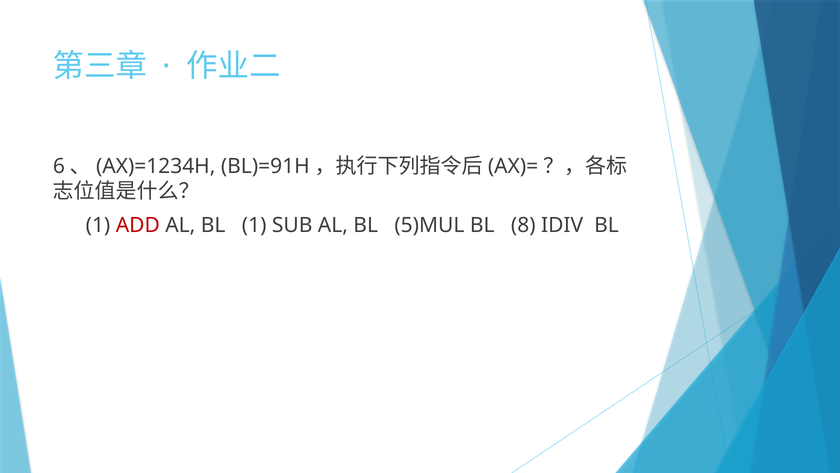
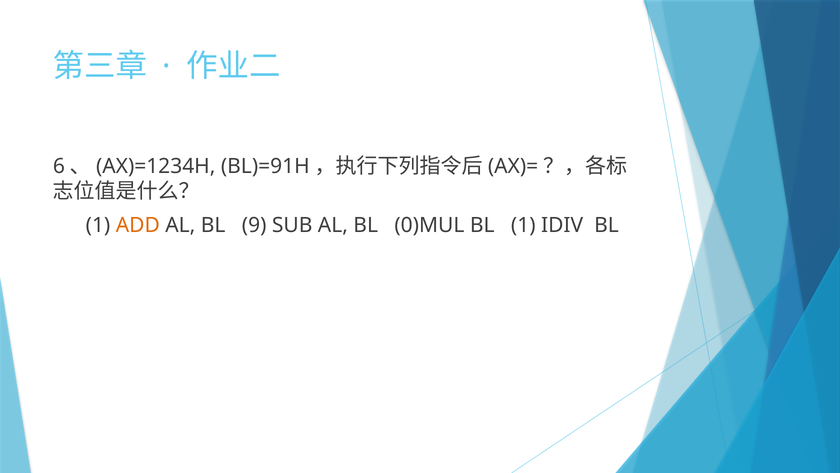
ADD colour: red -> orange (138, 225)
BL 1: 1 -> 9 (254, 225)
5)MUL: 5)MUL -> 0)MUL (429, 225)
BL 8: 8 -> 1 (523, 225)
